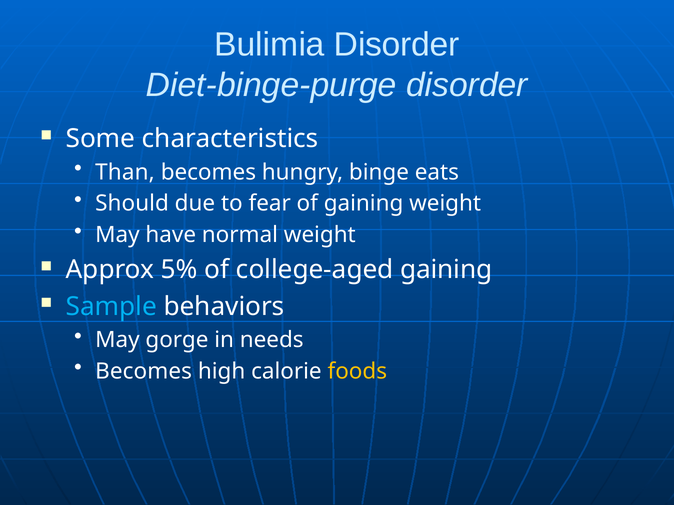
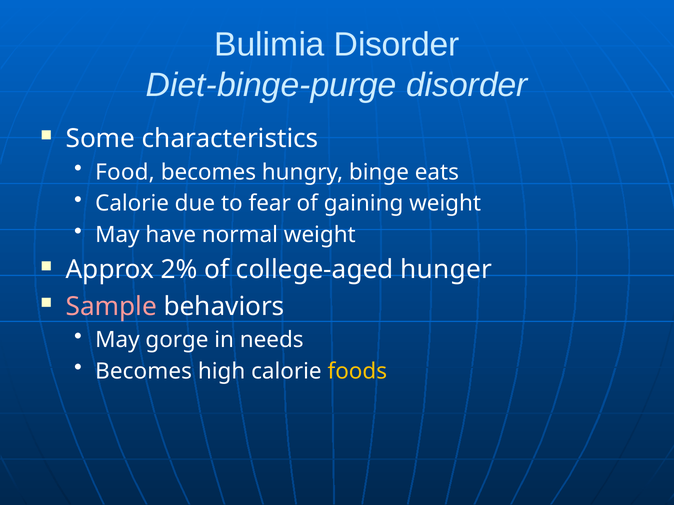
Than: Than -> Food (125, 172)
Should: Should -> Calorie (132, 204)
5%: 5% -> 2% (179, 270)
college-aged gaining: gaining -> hunger (446, 270)
Sample colour: light blue -> pink (111, 307)
